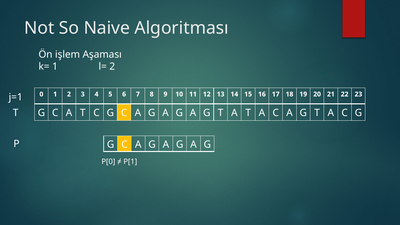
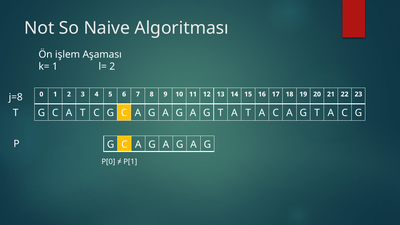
j=1: j=1 -> j=8 (16, 97)
